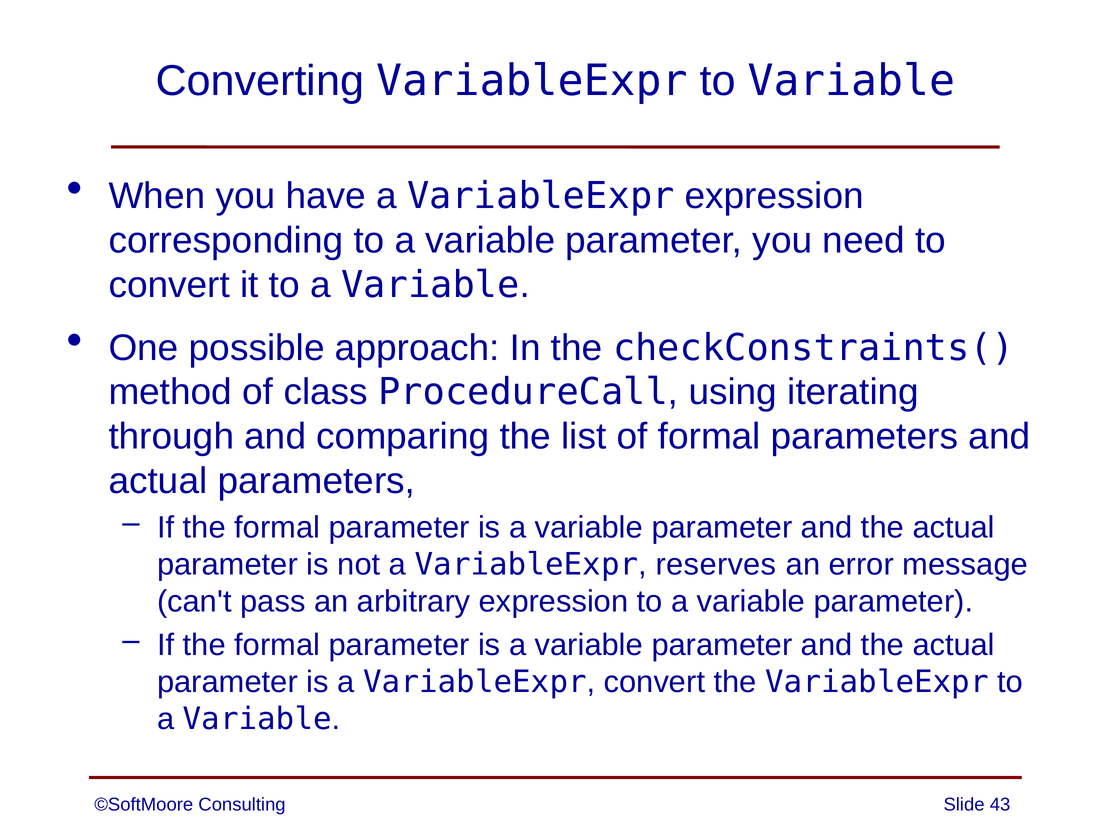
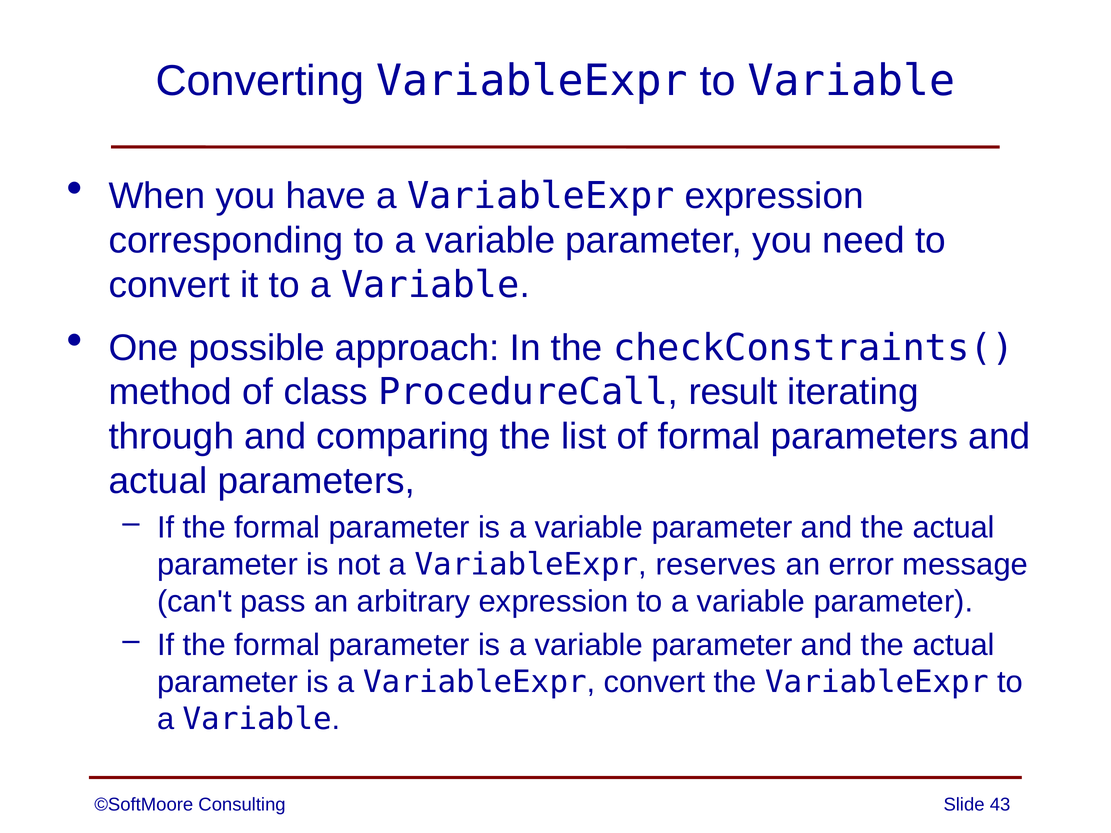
using: using -> result (733, 392)
